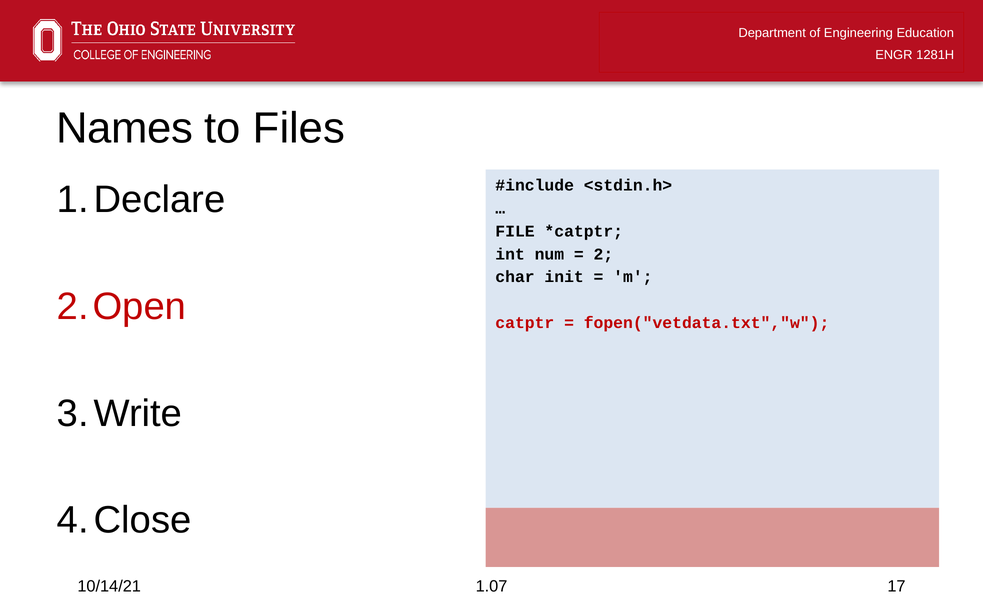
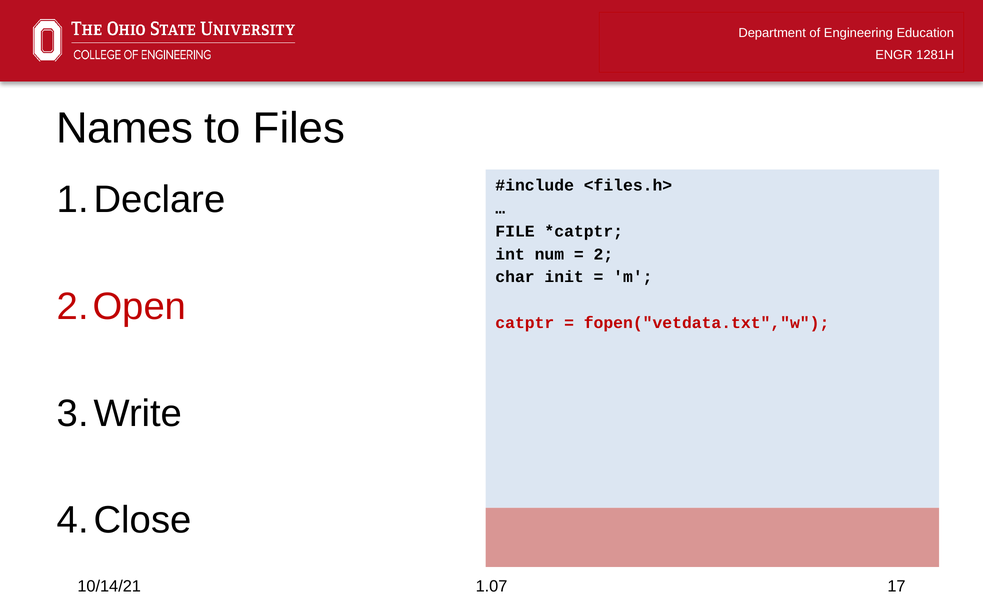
<stdin.h>: <stdin.h> -> <files.h> (628, 185)
